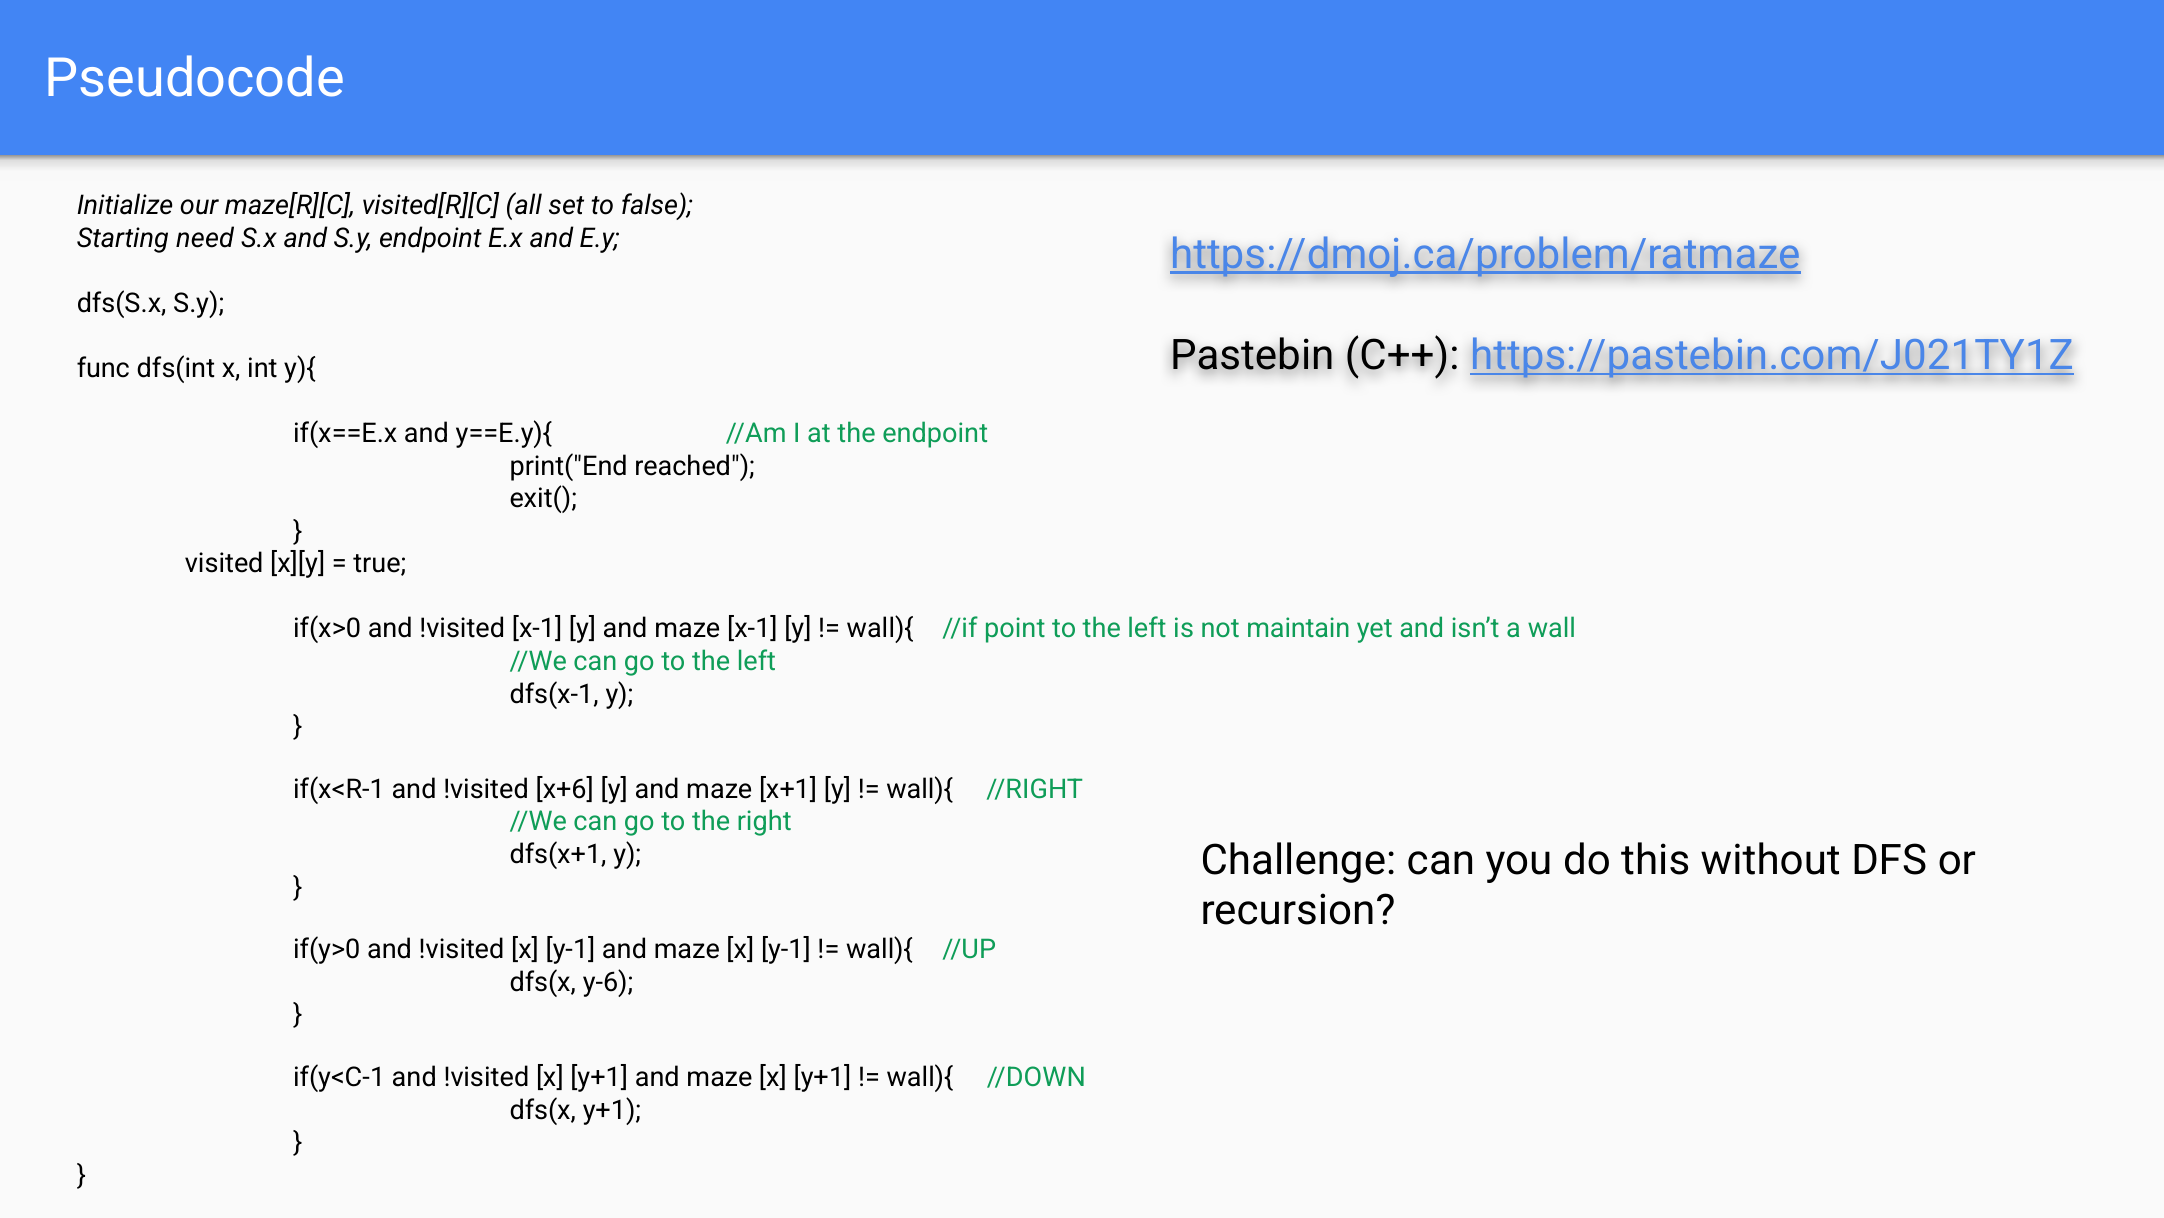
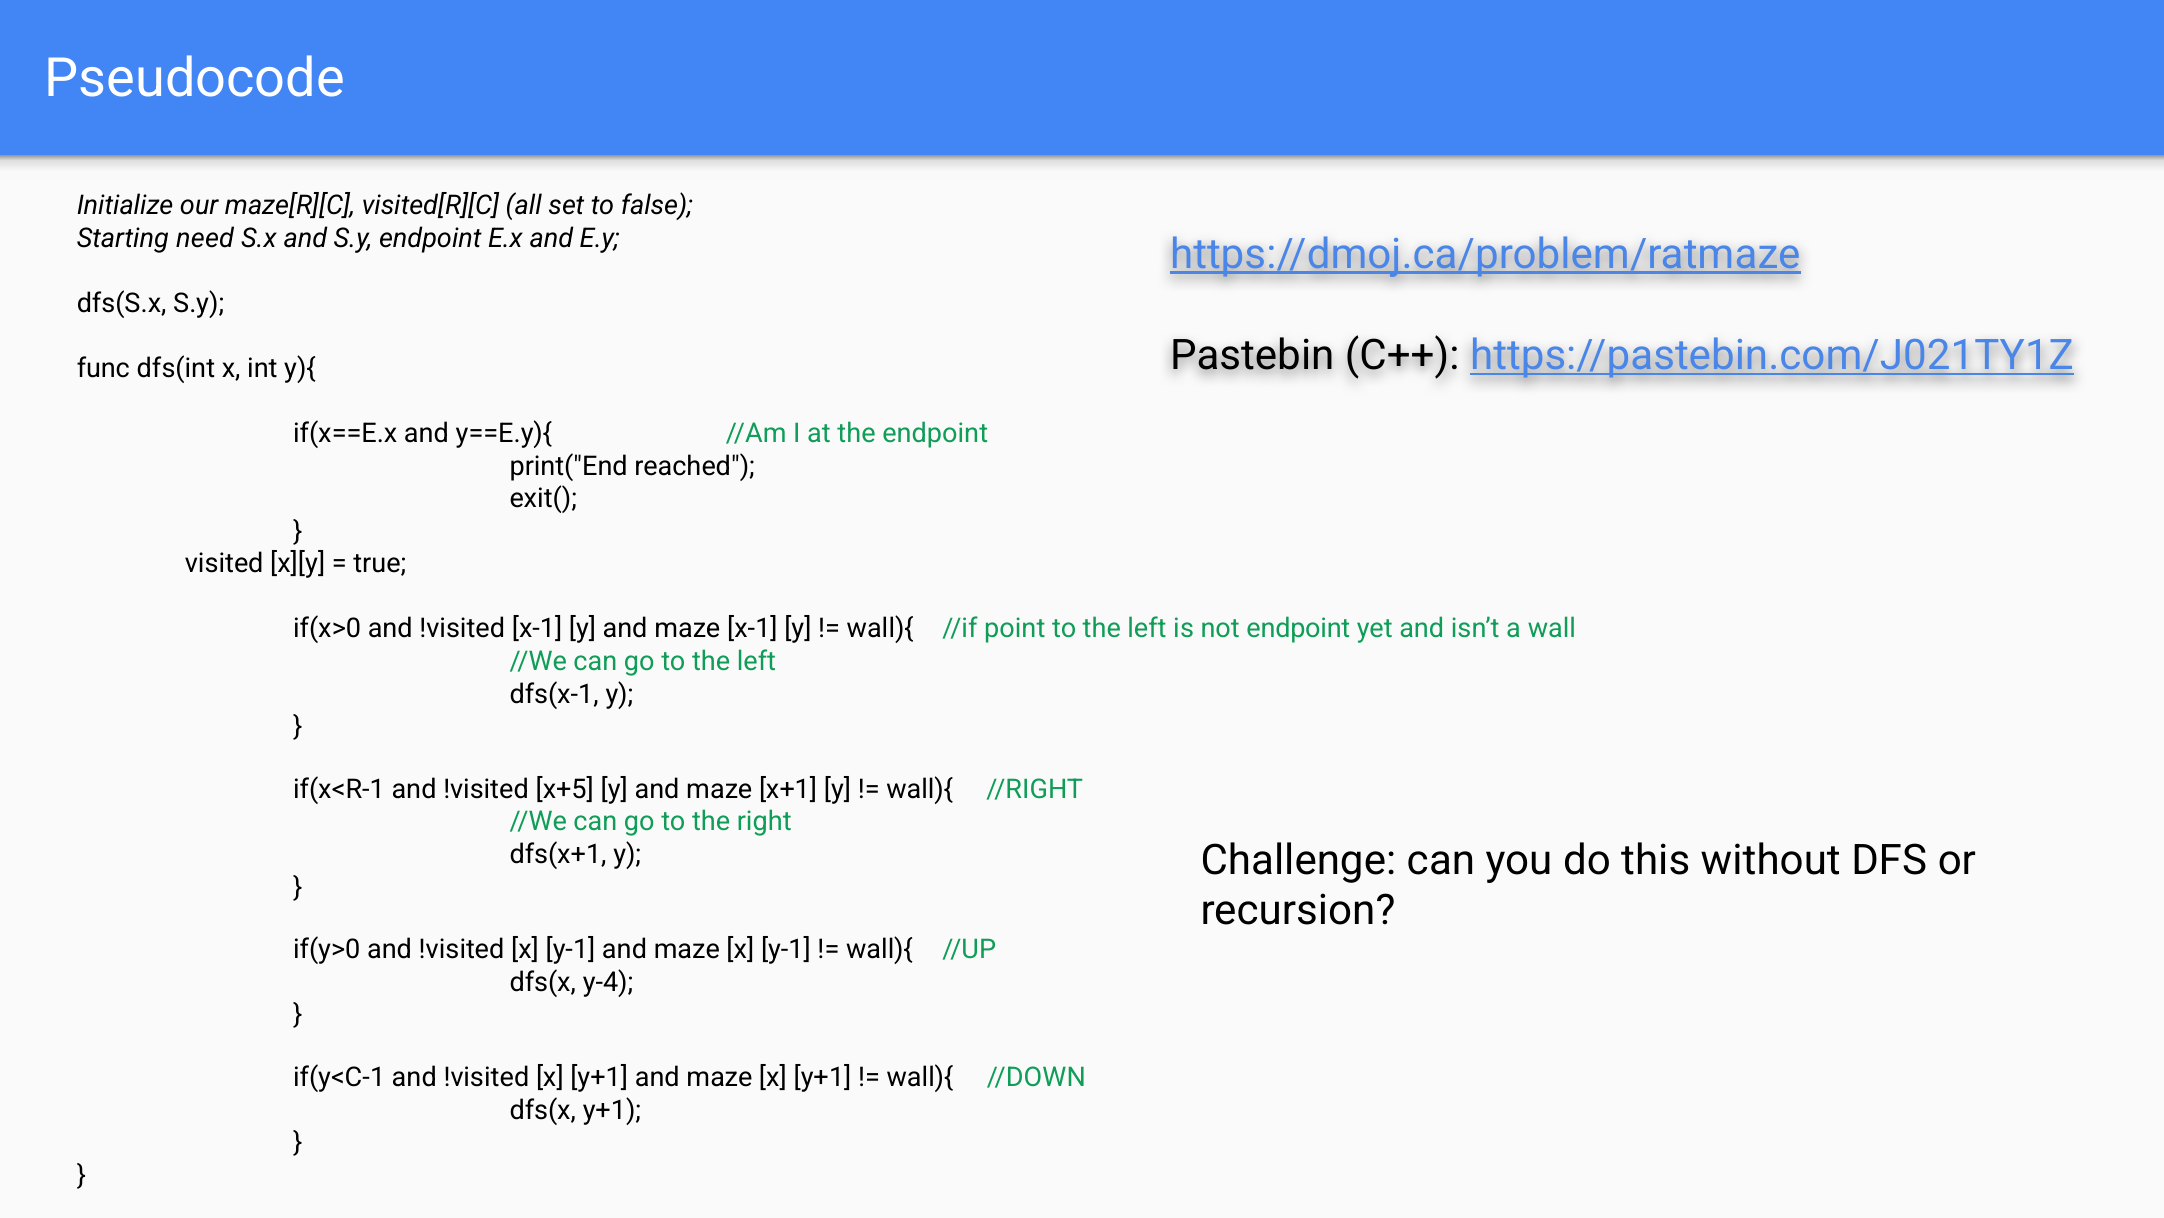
not maintain: maintain -> endpoint (1298, 629)
x+6: x+6 -> x+5 (565, 789)
y-6: y-6 -> y-4 (608, 982)
